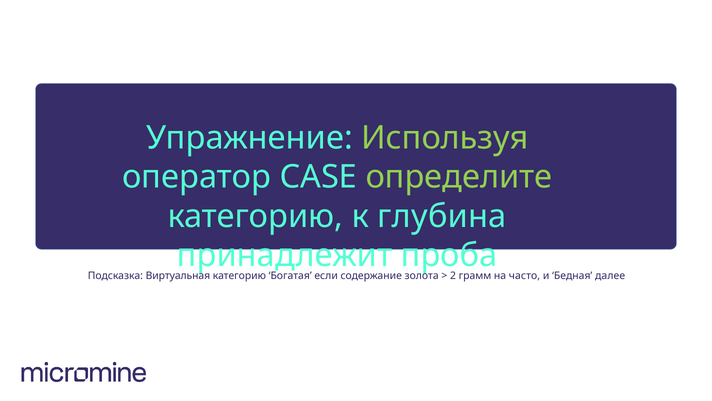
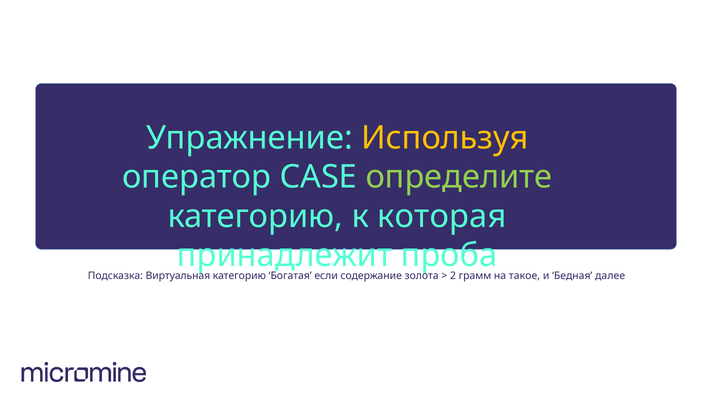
Используя colour: light green -> yellow (445, 138)
глубина: глубина -> которая (442, 216)
часто: часто -> такое (524, 275)
